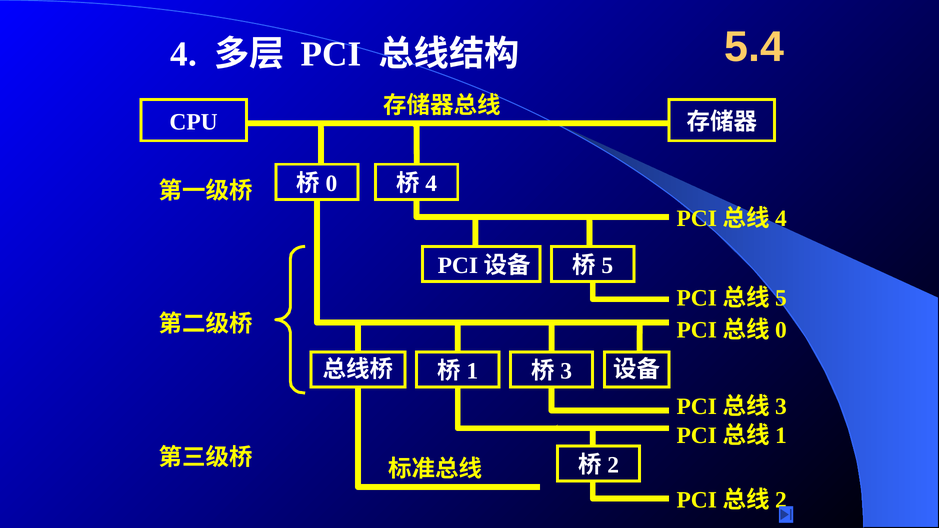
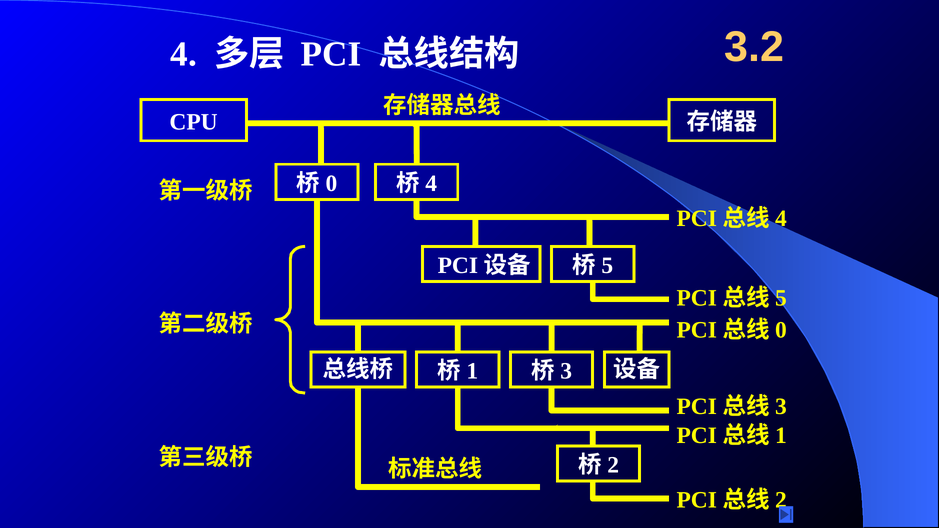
5.4: 5.4 -> 3.2 (754, 47)
